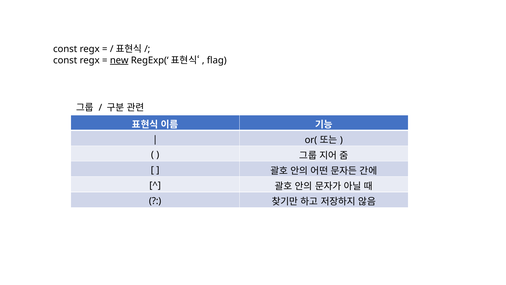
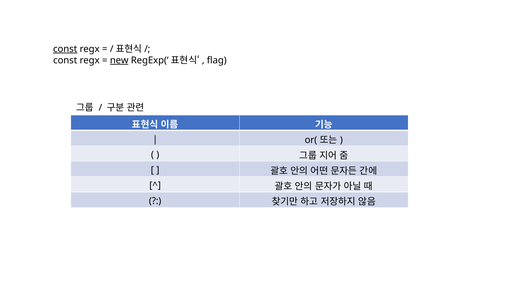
const underline: none -> present (65, 49)
